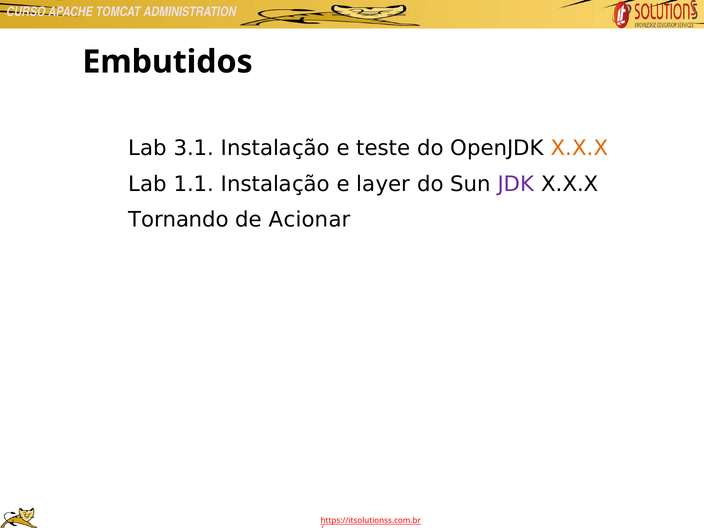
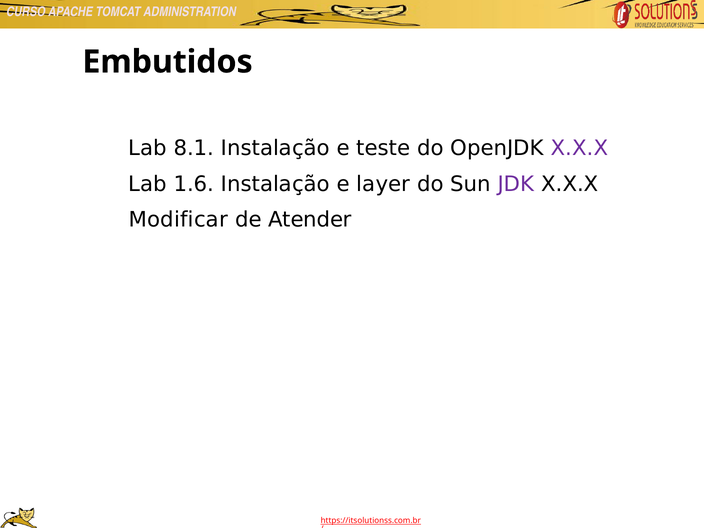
3.1: 3.1 -> 8.1 (194, 148)
X.X.X colour: orange -> purple (580, 148)
1.1: 1.1 -> 1.6 (194, 184)
Tornando: Tornando -> Modificar (178, 220)
Acionar: Acionar -> Atender (310, 220)
